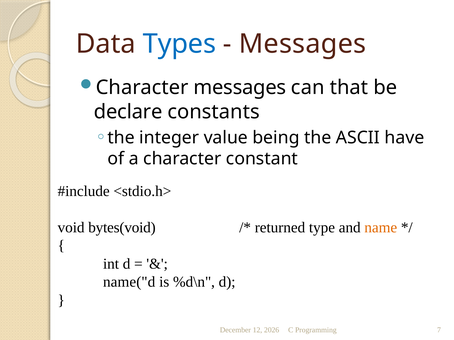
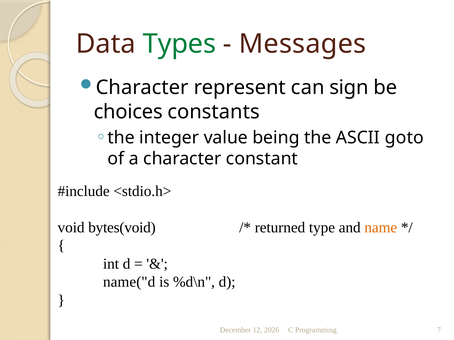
Types colour: blue -> green (179, 44)
Character messages: messages -> represent (240, 88)
that: that -> sign (349, 88)
declare: declare -> choices (128, 112)
have: have -> goto (404, 138)
